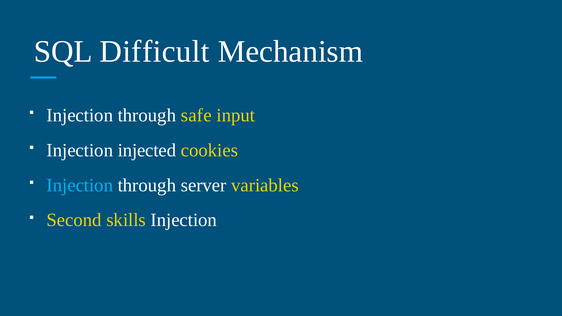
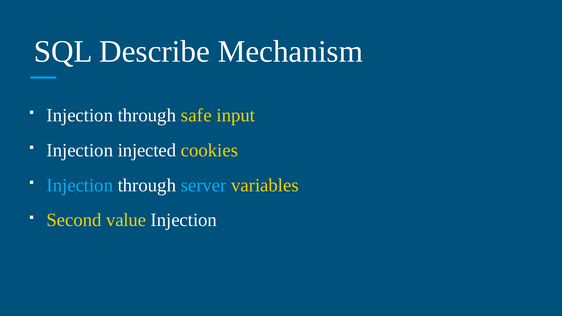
Difficult: Difficult -> Describe (155, 52)
server colour: white -> light blue (204, 185)
skills: skills -> value (126, 220)
